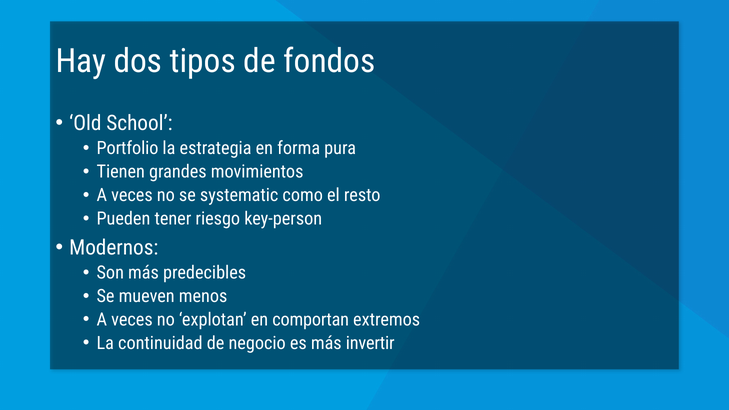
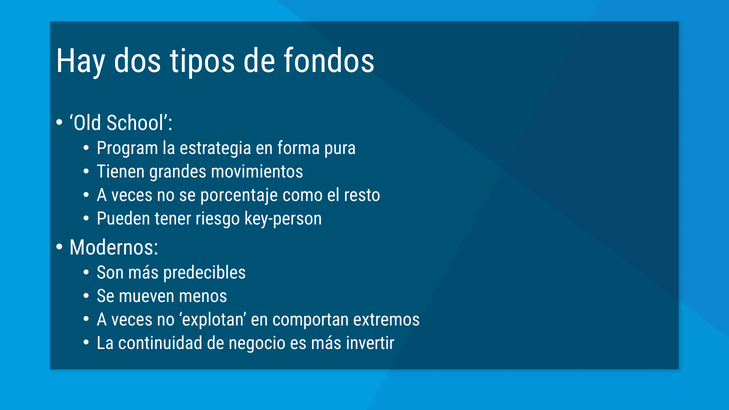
Portfolio: Portfolio -> Program (127, 148)
systematic: systematic -> porcentaje (239, 195)
